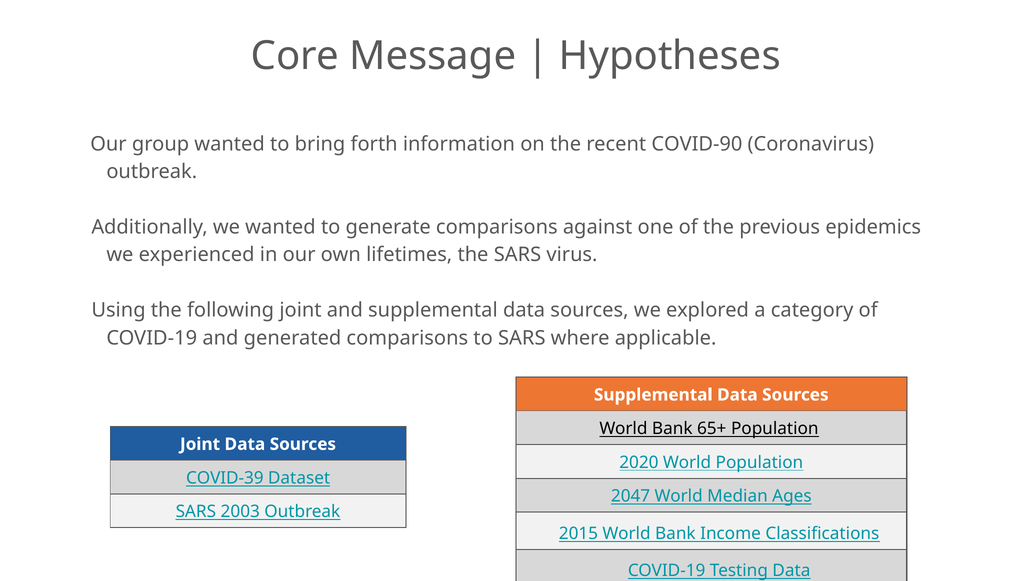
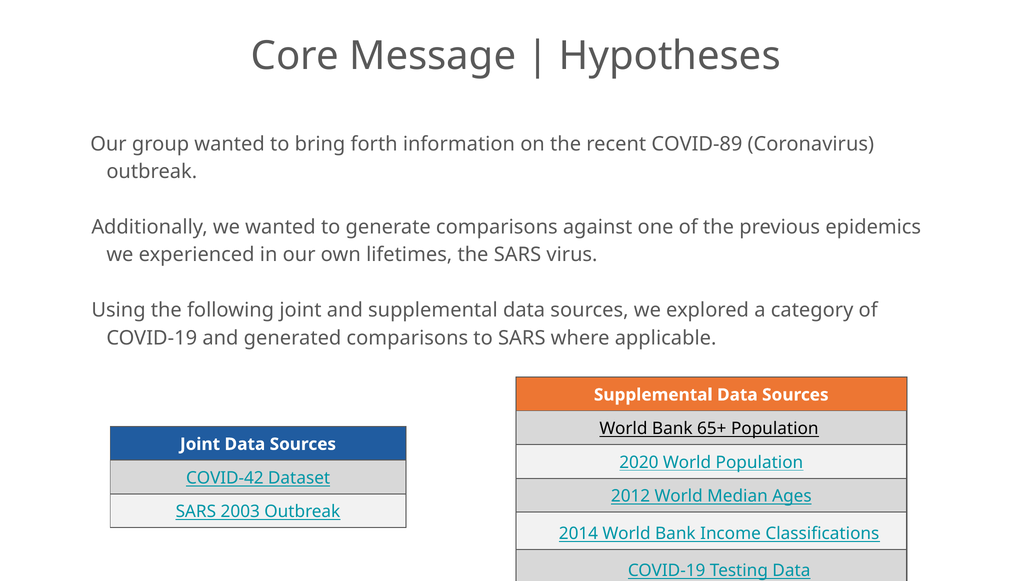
COVID-90: COVID-90 -> COVID-89 (697, 144)
COVID-39: COVID-39 -> COVID-42 (225, 478)
2047: 2047 -> 2012 (631, 496)
2015: 2015 -> 2014 (578, 533)
